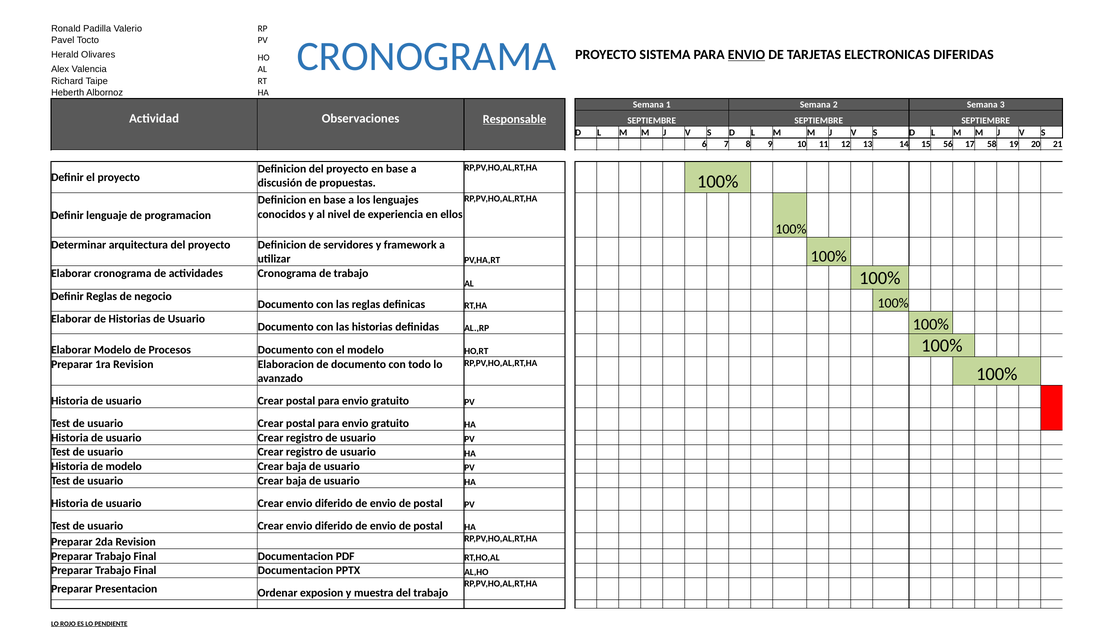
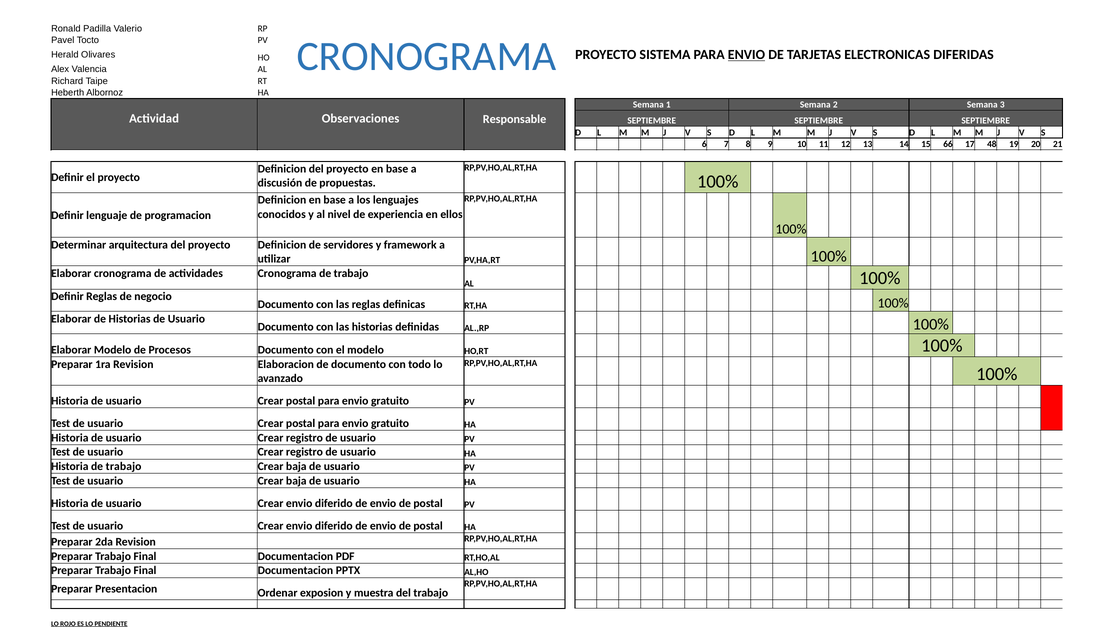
Responsable underline: present -> none (515, 119)
56: 56 -> 66 (948, 144)
58: 58 -> 48 (992, 144)
Historia de modelo: modelo -> trabajo (124, 466)
